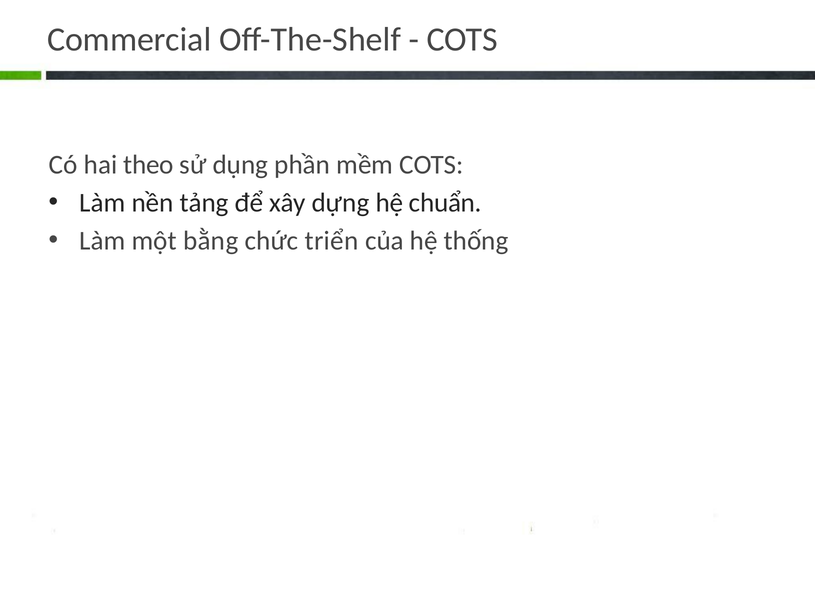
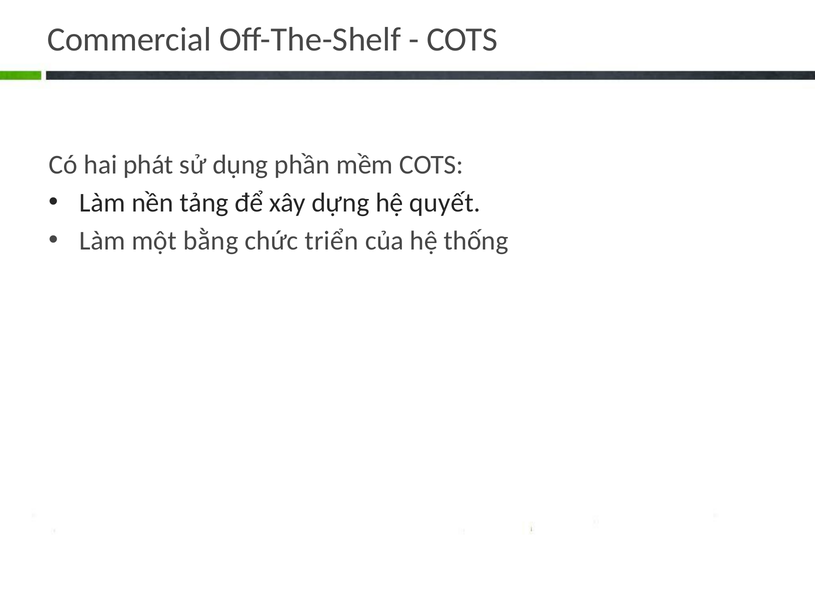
theo: theo -> phát (148, 165)
chuẩn: chuẩn -> quyết (445, 203)
